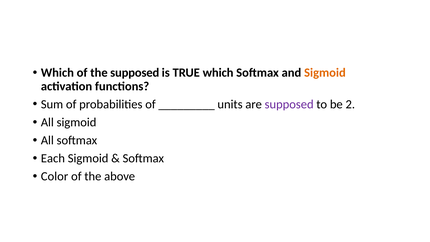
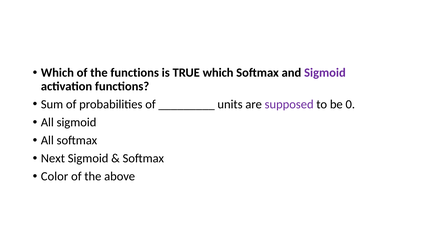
the supposed: supposed -> functions (135, 73)
Sigmoid colour: orange -> purple (325, 73)
2: 2 -> 0 (350, 104)
Each: Each -> Next (53, 158)
